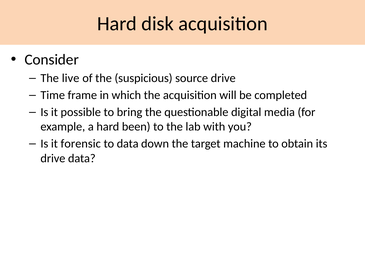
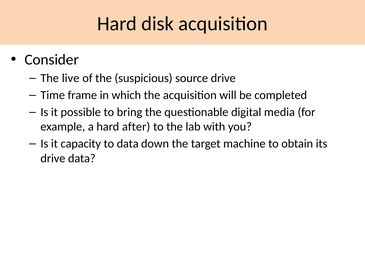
been: been -> after (136, 127)
forensic: forensic -> capacity (81, 144)
